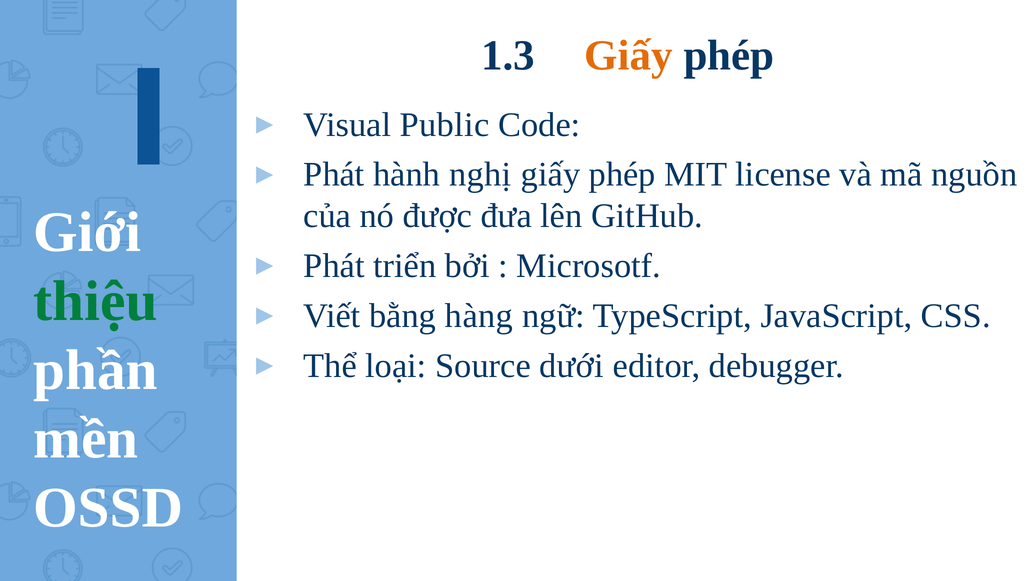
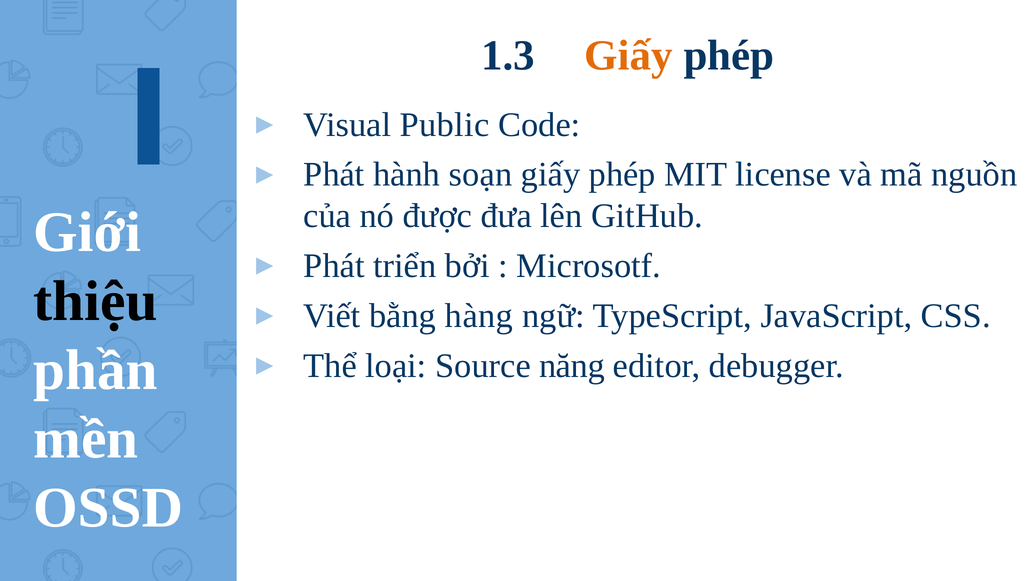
nghị: nghị -> soạn (480, 175)
thiệu colour: green -> black (95, 301)
dưới: dưới -> năng (572, 366)
